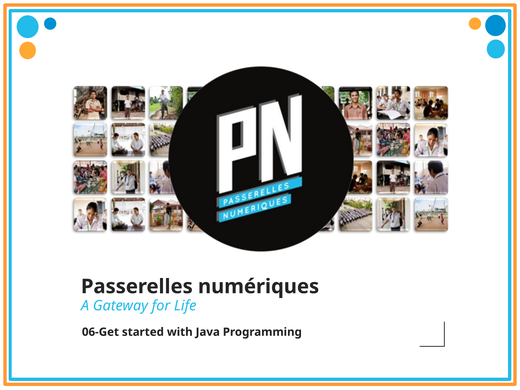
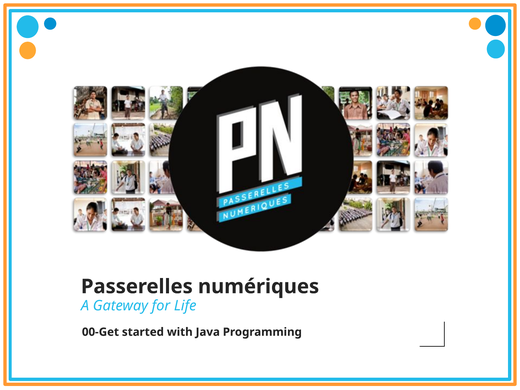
06-Get: 06-Get -> 00-Get (100, 332)
